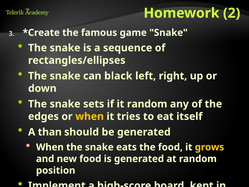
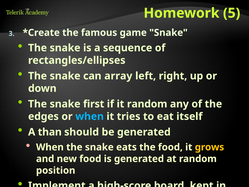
2: 2 -> 5 (232, 13)
black: black -> array (118, 76)
sets: sets -> first (94, 104)
when colour: yellow -> light blue (90, 116)
